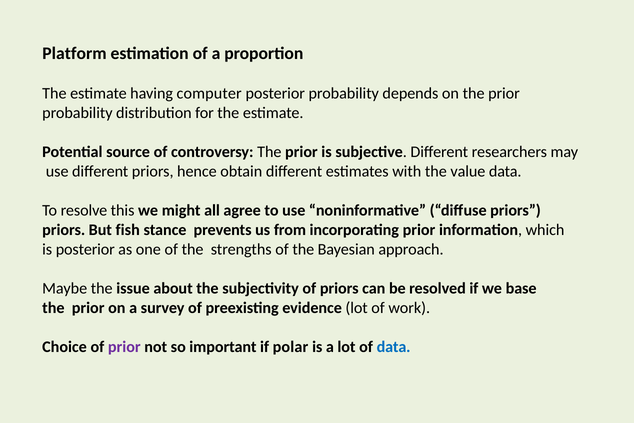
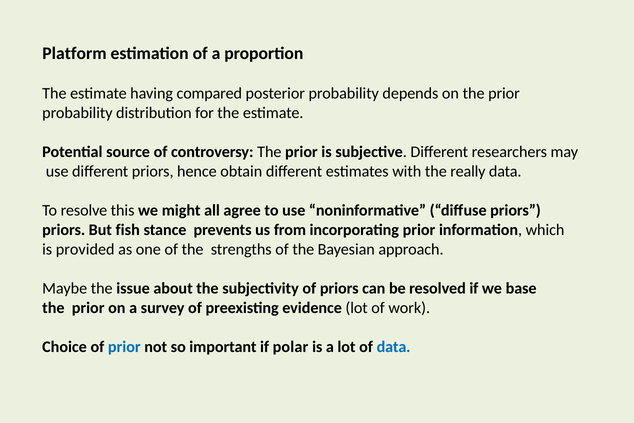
computer: computer -> compared (209, 93)
value: value -> really (468, 171)
is posterior: posterior -> provided (85, 249)
prior colour: purple -> blue (124, 347)
